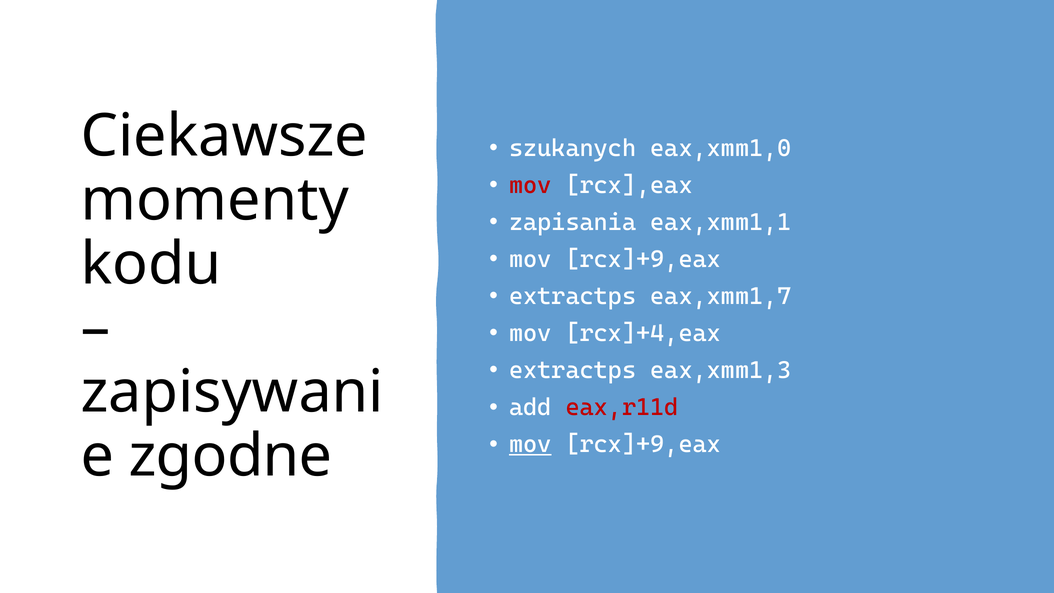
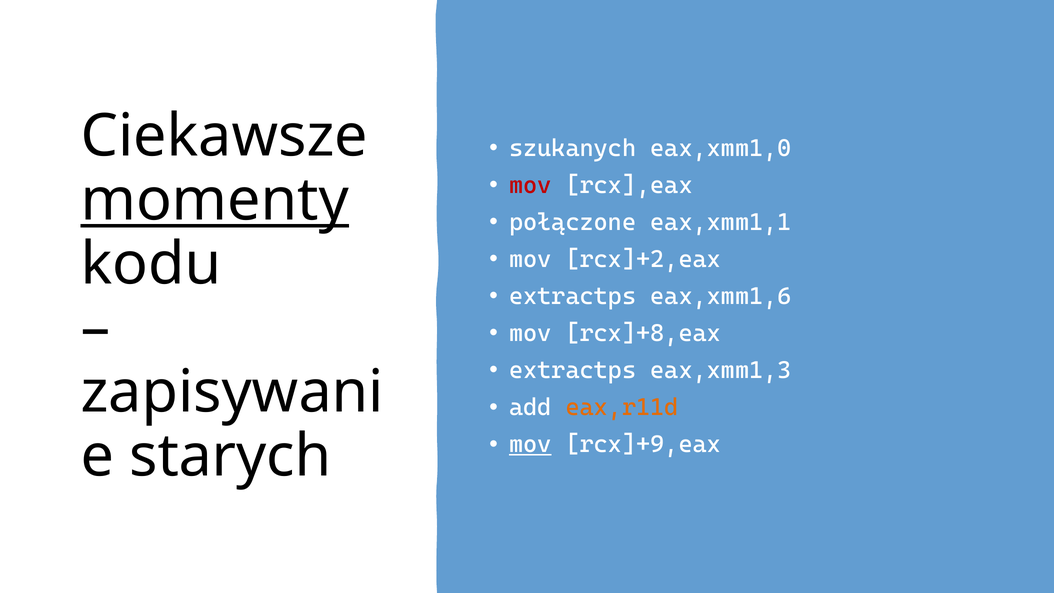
momenty underline: none -> present (215, 200)
zapisania: zapisania -> połączone (573, 222)
rcx]+9,eax: rcx]+9,eax -> rcx]+2,eax (643, 259)
eax,xmm1,7: eax,xmm1,7 -> eax,xmm1,6 (721, 296)
rcx]+4,eax: rcx]+4,eax -> rcx]+8,eax (643, 333)
eax,r11d colour: red -> orange (622, 407)
zgodne: zgodne -> starych (230, 456)
